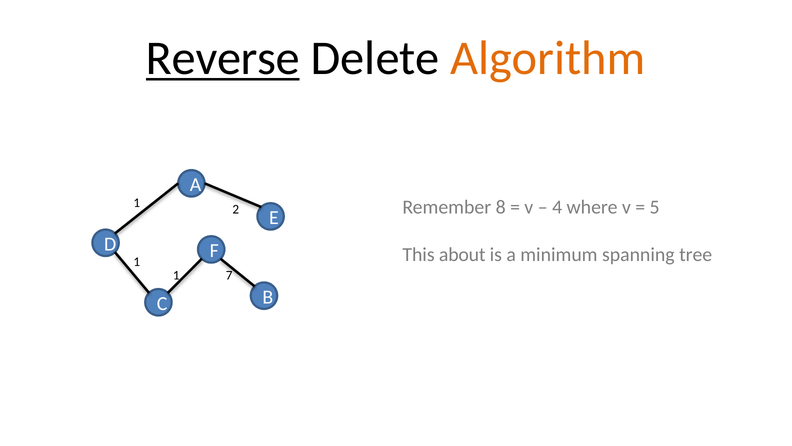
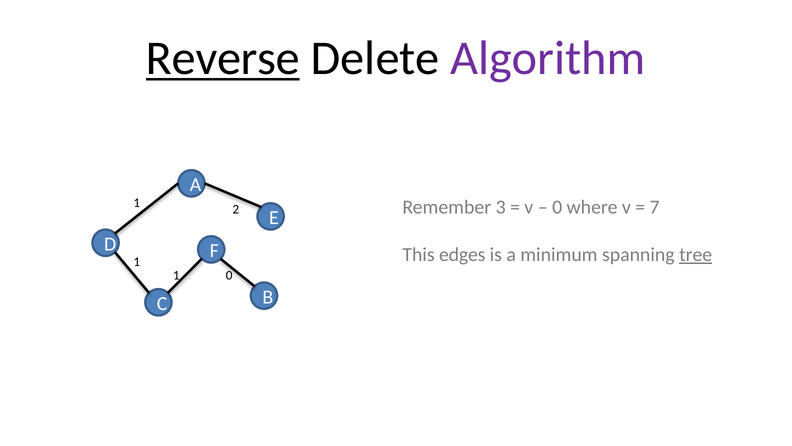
Algorithm colour: orange -> purple (548, 58)
8: 8 -> 3 (501, 207)
4: 4 -> 0 (557, 207)
5: 5 -> 7 (655, 207)
about: about -> edges (462, 254)
tree underline: none -> present (696, 254)
1 7: 7 -> 0 (229, 275)
